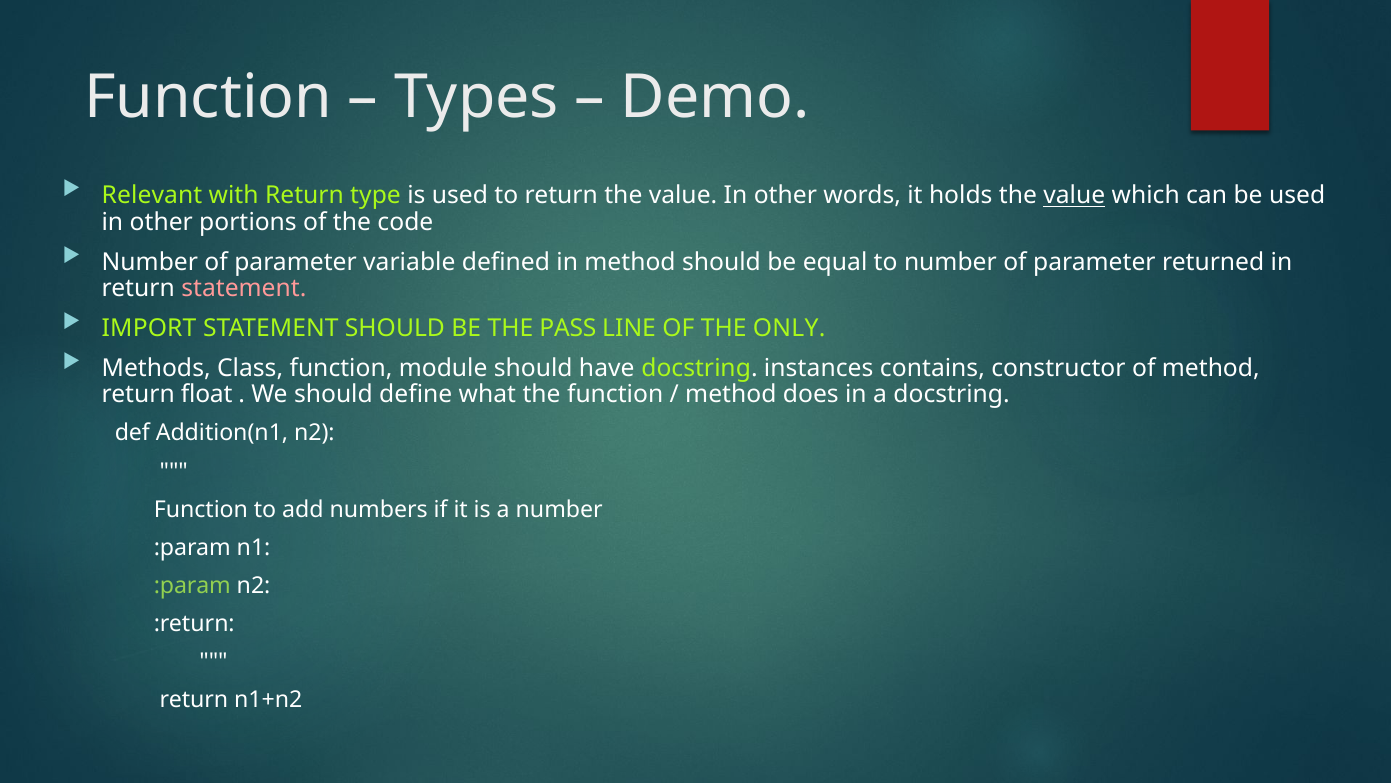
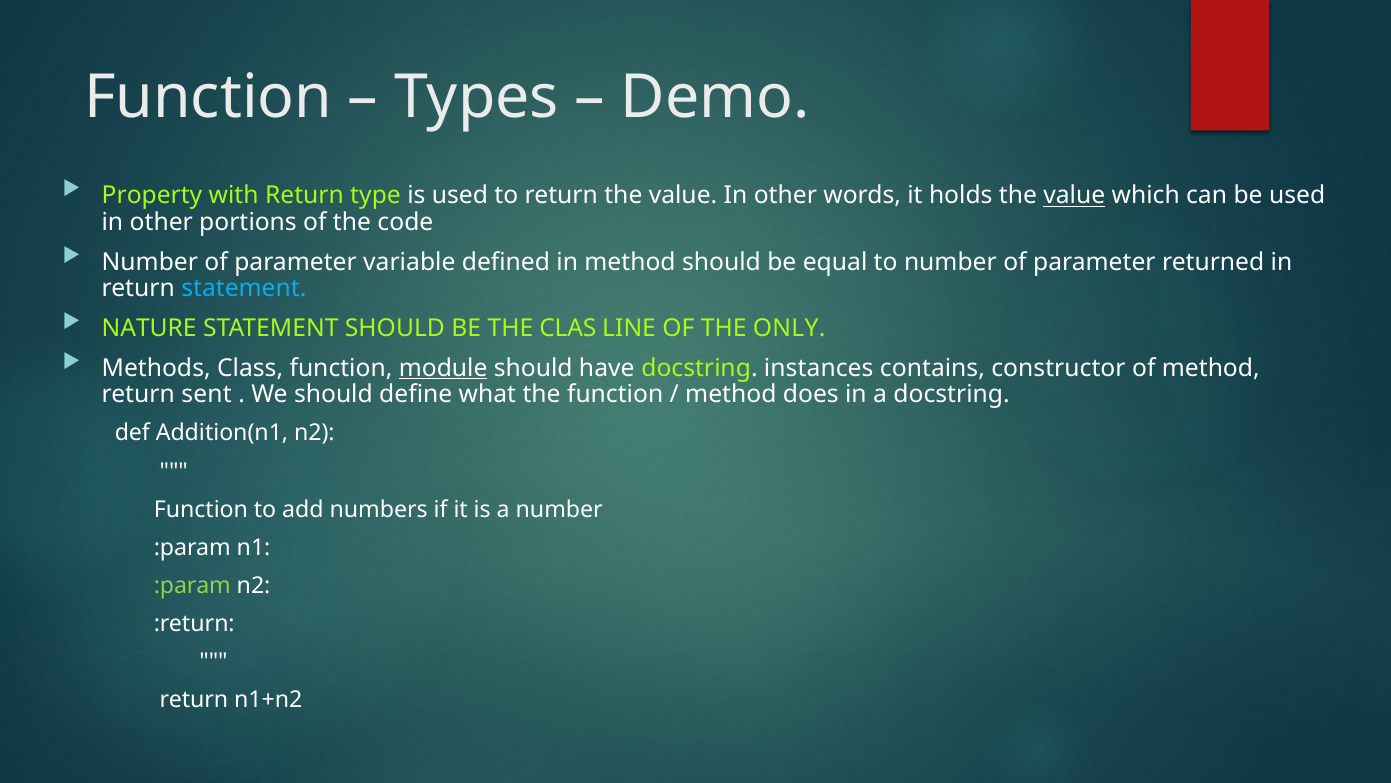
Relevant: Relevant -> Property (152, 196)
statement colour: pink -> light blue (244, 288)
IMPORT: IMPORT -> NATURE (149, 328)
PASS: PASS -> CLAS (568, 328)
module underline: none -> present (443, 368)
float: float -> sent (207, 394)
